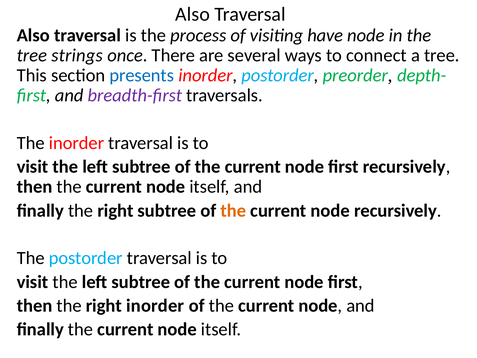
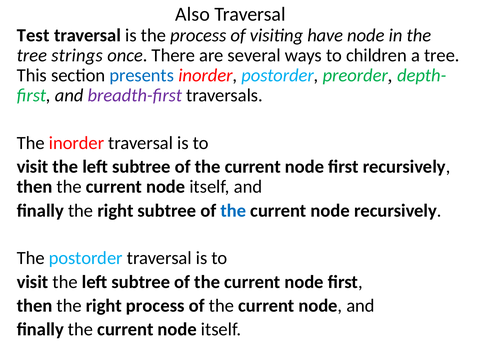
Also: Also -> Test (33, 35)
connect: connect -> children (376, 55)
the colour: orange -> blue (233, 210)
right inorder: inorder -> process (155, 305)
